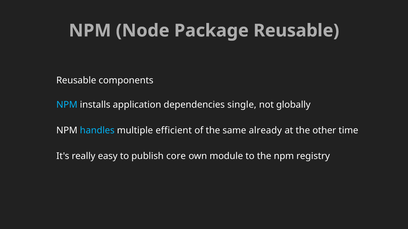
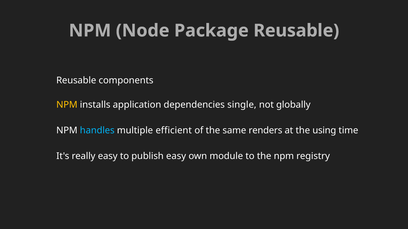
NPM colour: light blue -> yellow (67, 105)
already: already -> renders (265, 131)
other: other -> using (324, 131)
publish core: core -> easy (176, 156)
